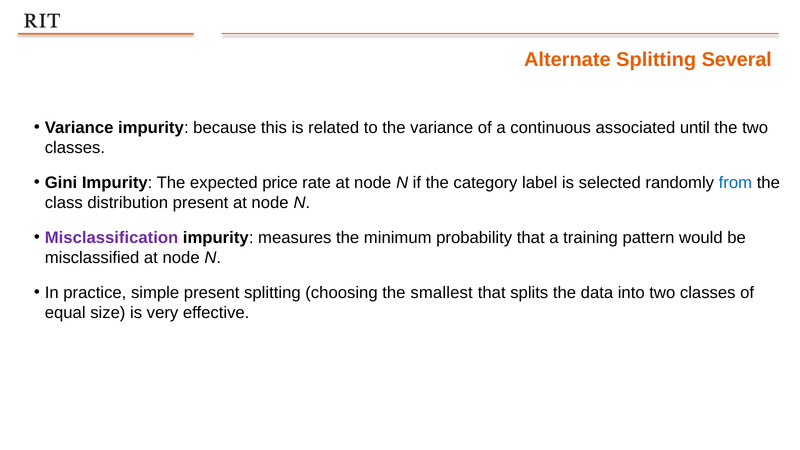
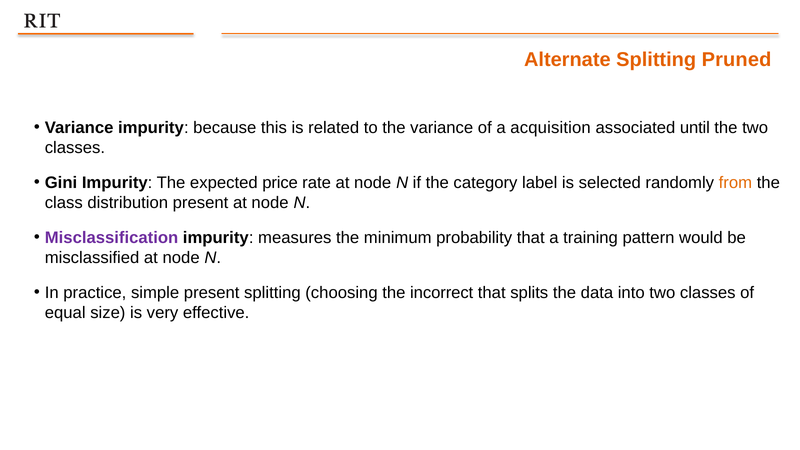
Several: Several -> Pruned (737, 60)
continuous: continuous -> acquisition (551, 128)
from colour: blue -> orange (735, 183)
smallest: smallest -> incorrect (442, 293)
